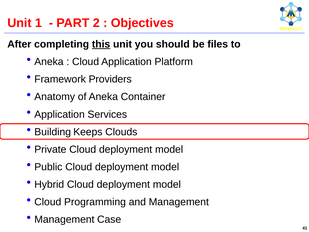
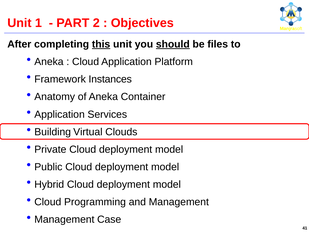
should underline: none -> present (173, 44)
Providers: Providers -> Instances (110, 79)
Keeps: Keeps -> Virtual (88, 132)
